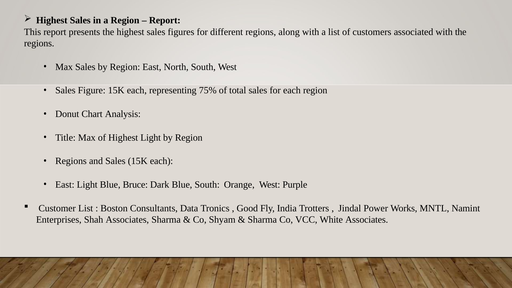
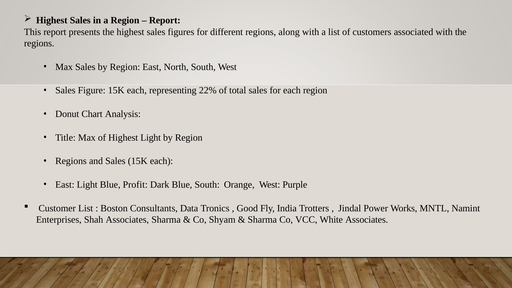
75%: 75% -> 22% (208, 90)
Bruce: Bruce -> Profit (135, 185)
